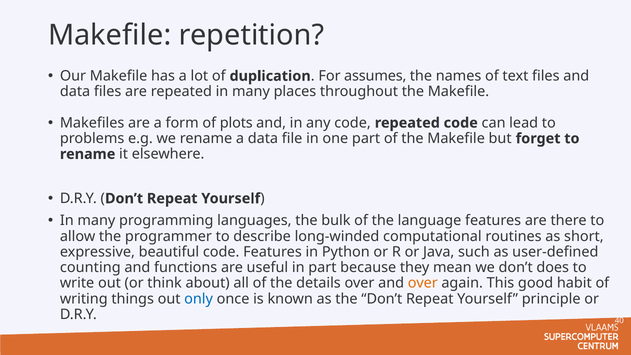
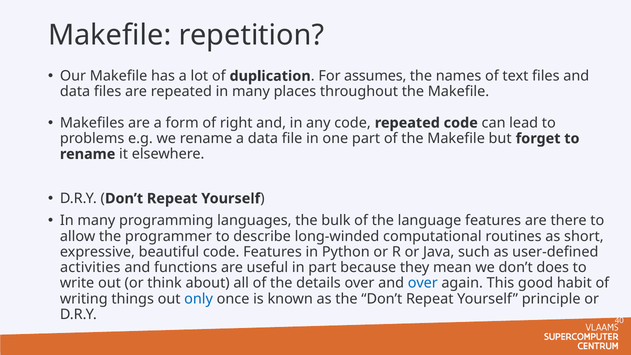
plots: plots -> right (236, 123)
counting: counting -> activities (90, 267)
over colour: orange -> blue (423, 283)
